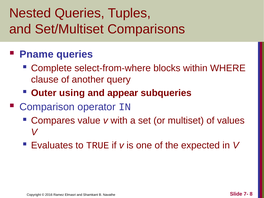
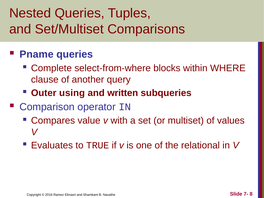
appear: appear -> written (123, 93)
expected: expected -> relational (200, 145)
